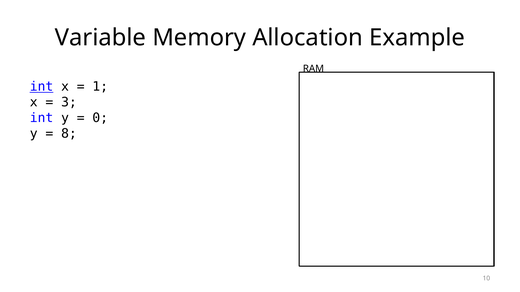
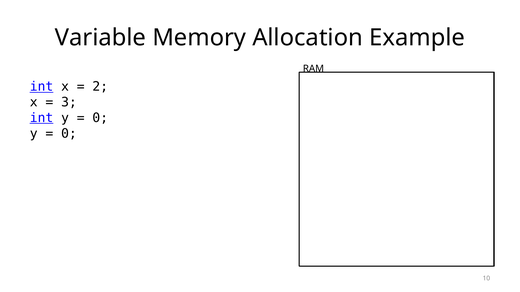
1: 1 -> 2 (100, 87)
int underline: none -> present (42, 118)
8: 8 -> 0 (69, 134)
